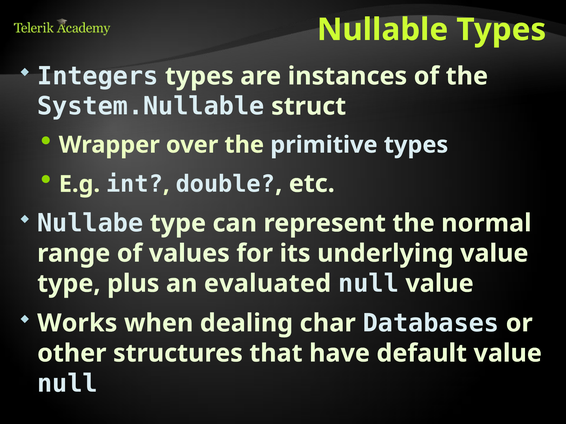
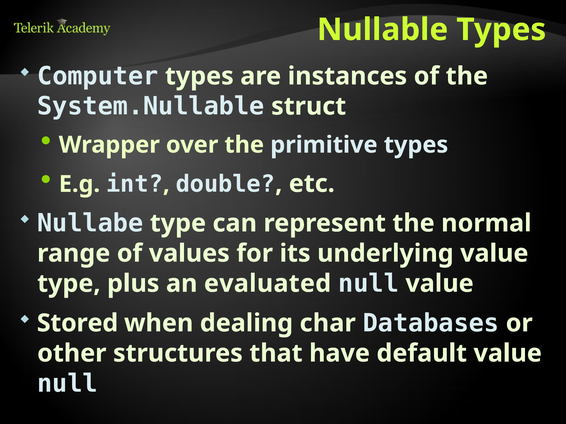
Integers: Integers -> Computer (98, 76)
Works: Works -> Stored (77, 323)
